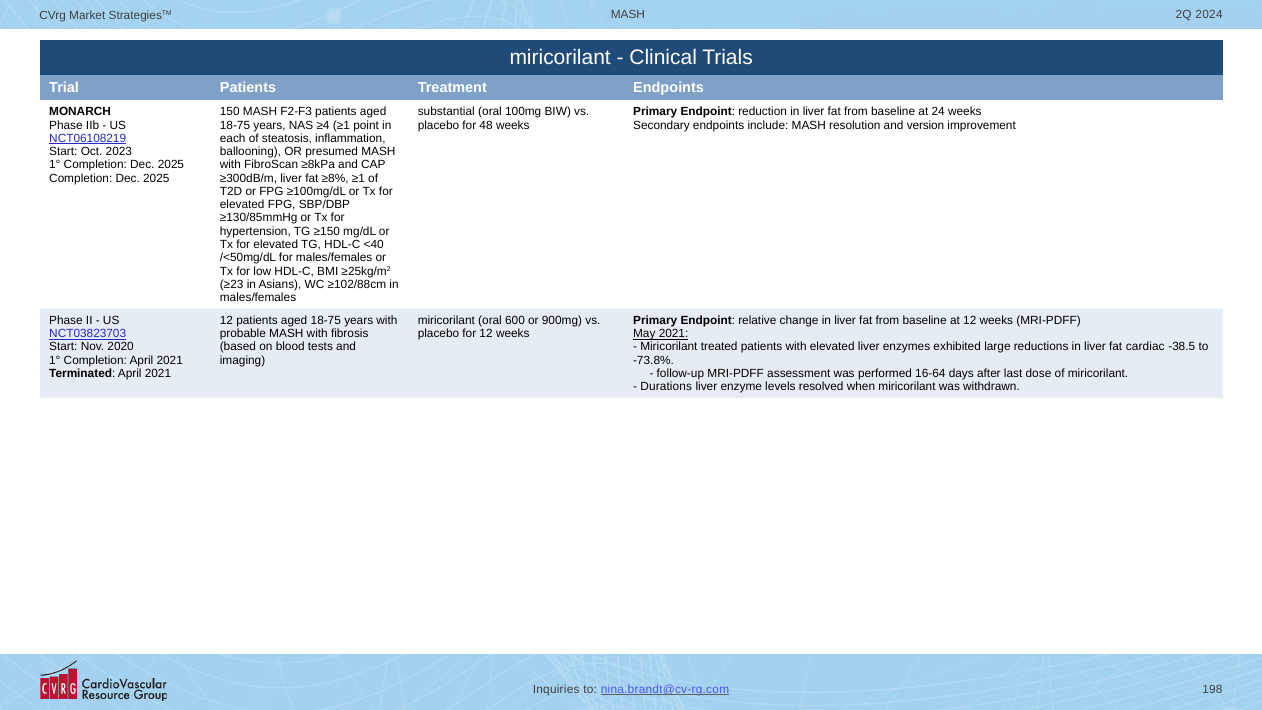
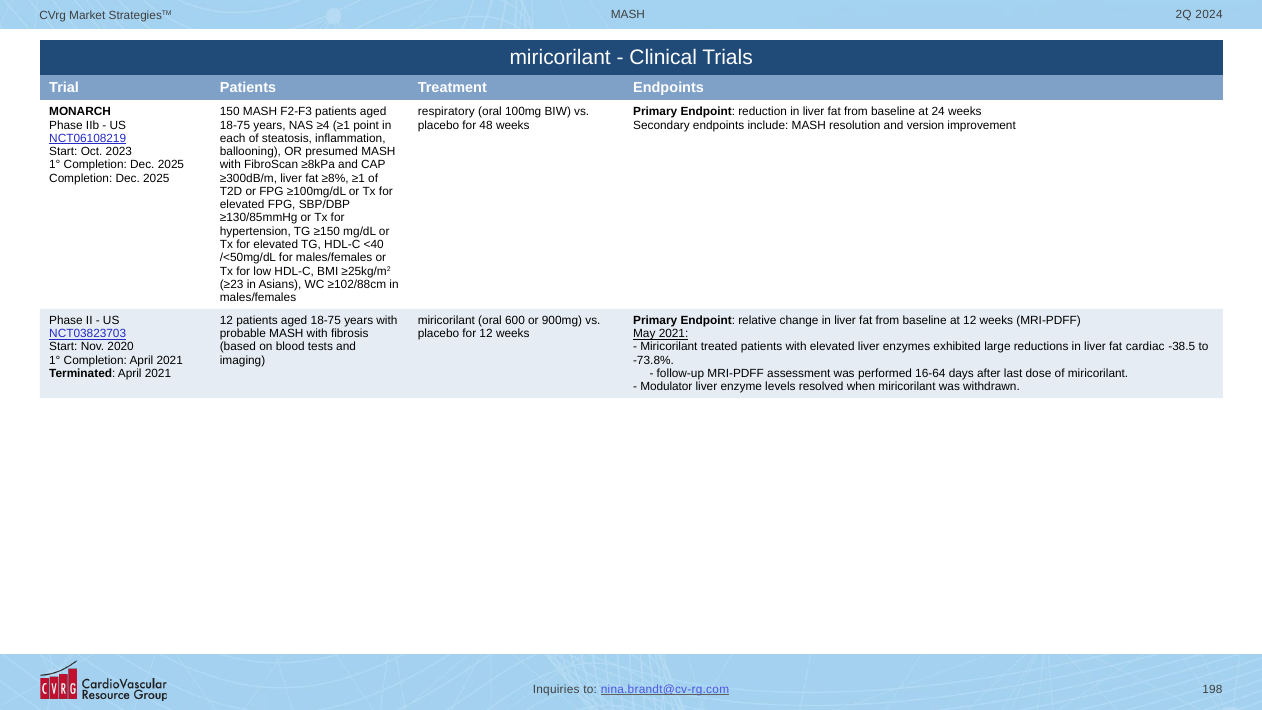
substantial: substantial -> respiratory (446, 112)
Durations: Durations -> Modulator (666, 387)
